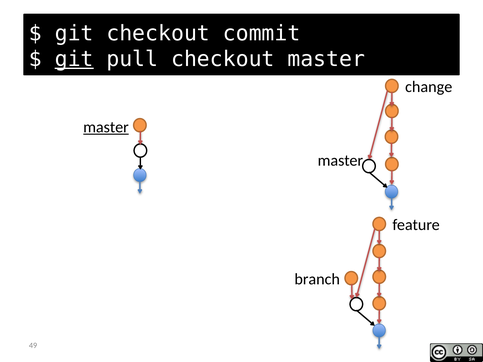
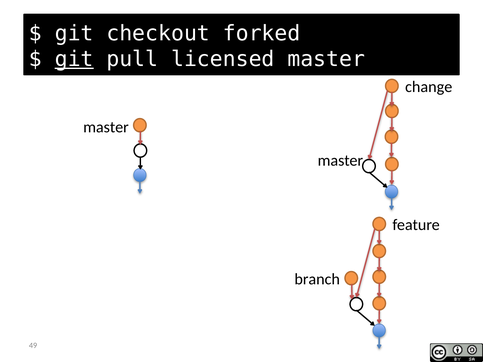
commit: commit -> forked (262, 33)
pull checkout: checkout -> licensed (223, 59)
master underline: present -> none (106, 127)
